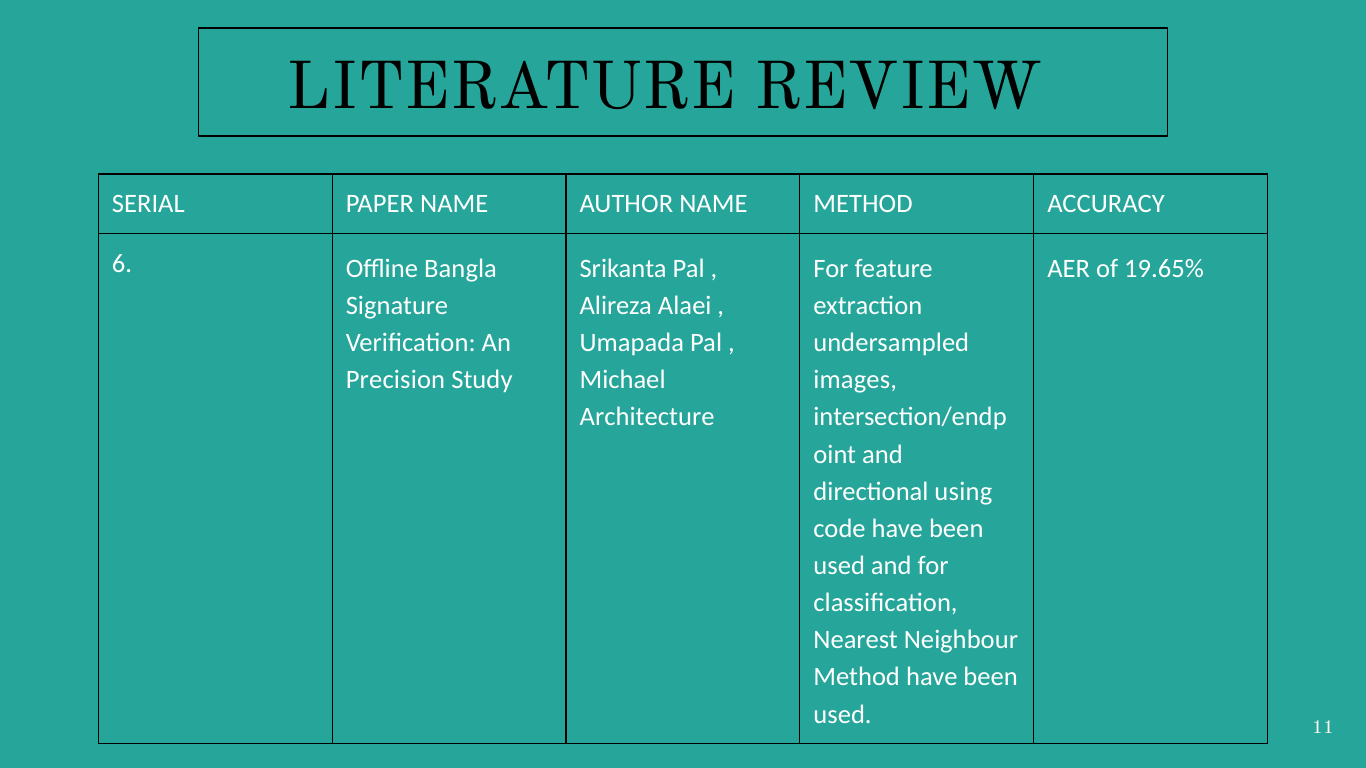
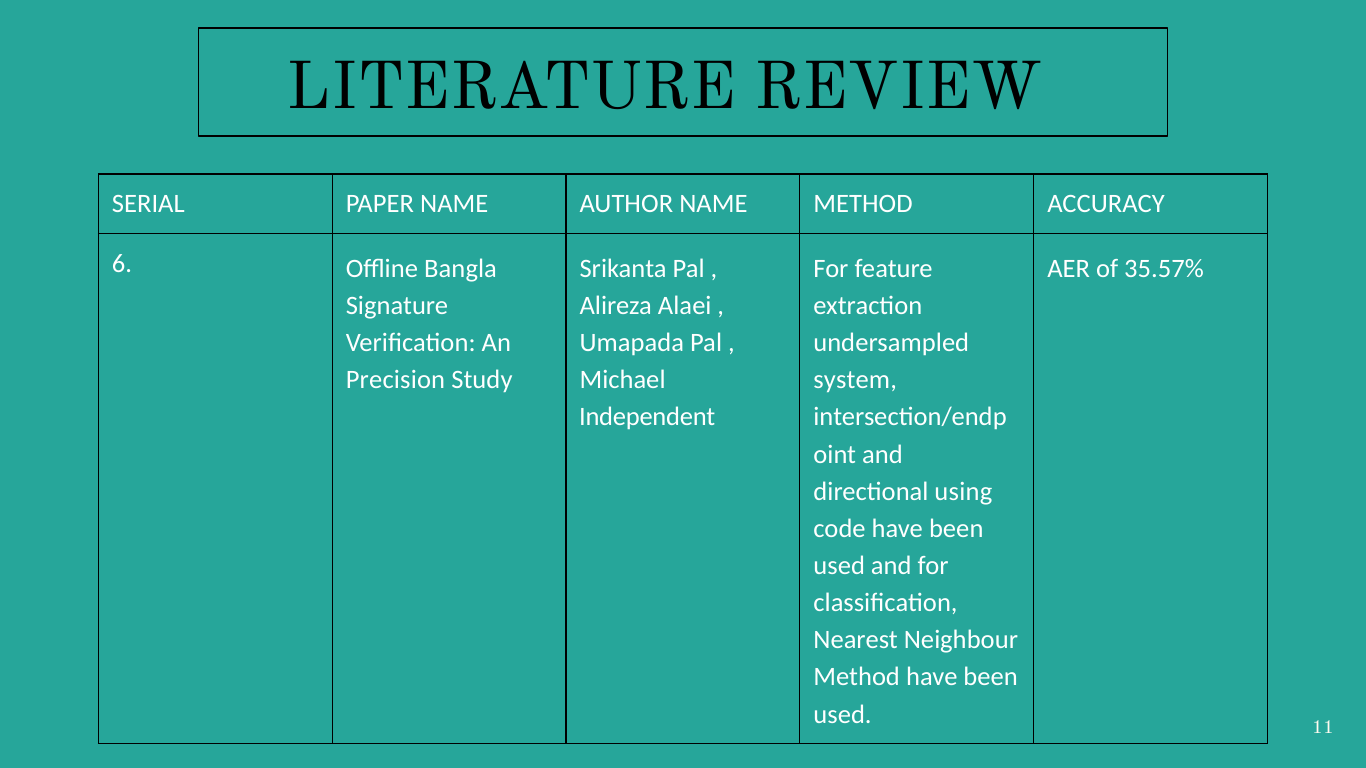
19.65%: 19.65% -> 35.57% (1164, 269)
images: images -> system (855, 380)
Architecture: Architecture -> Independent (647, 417)
